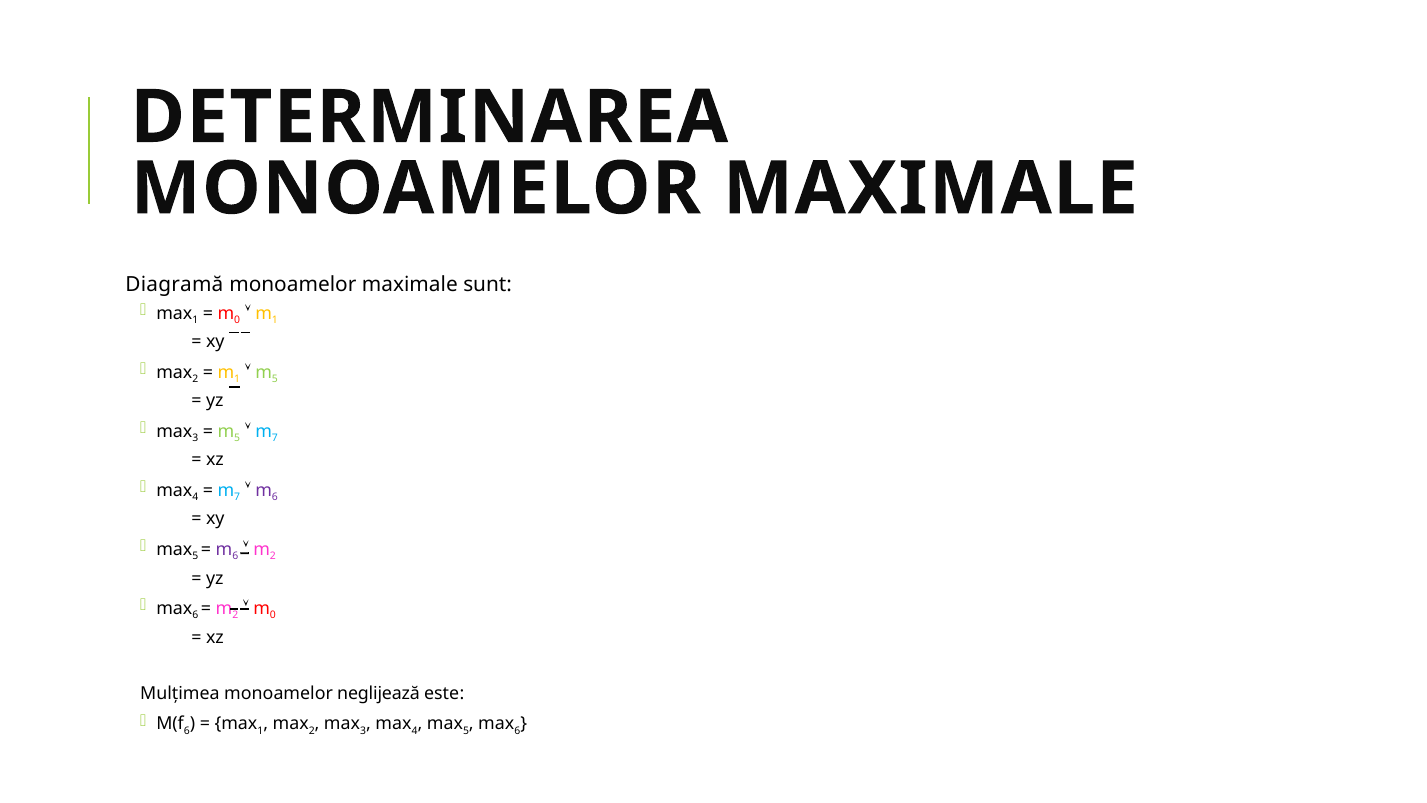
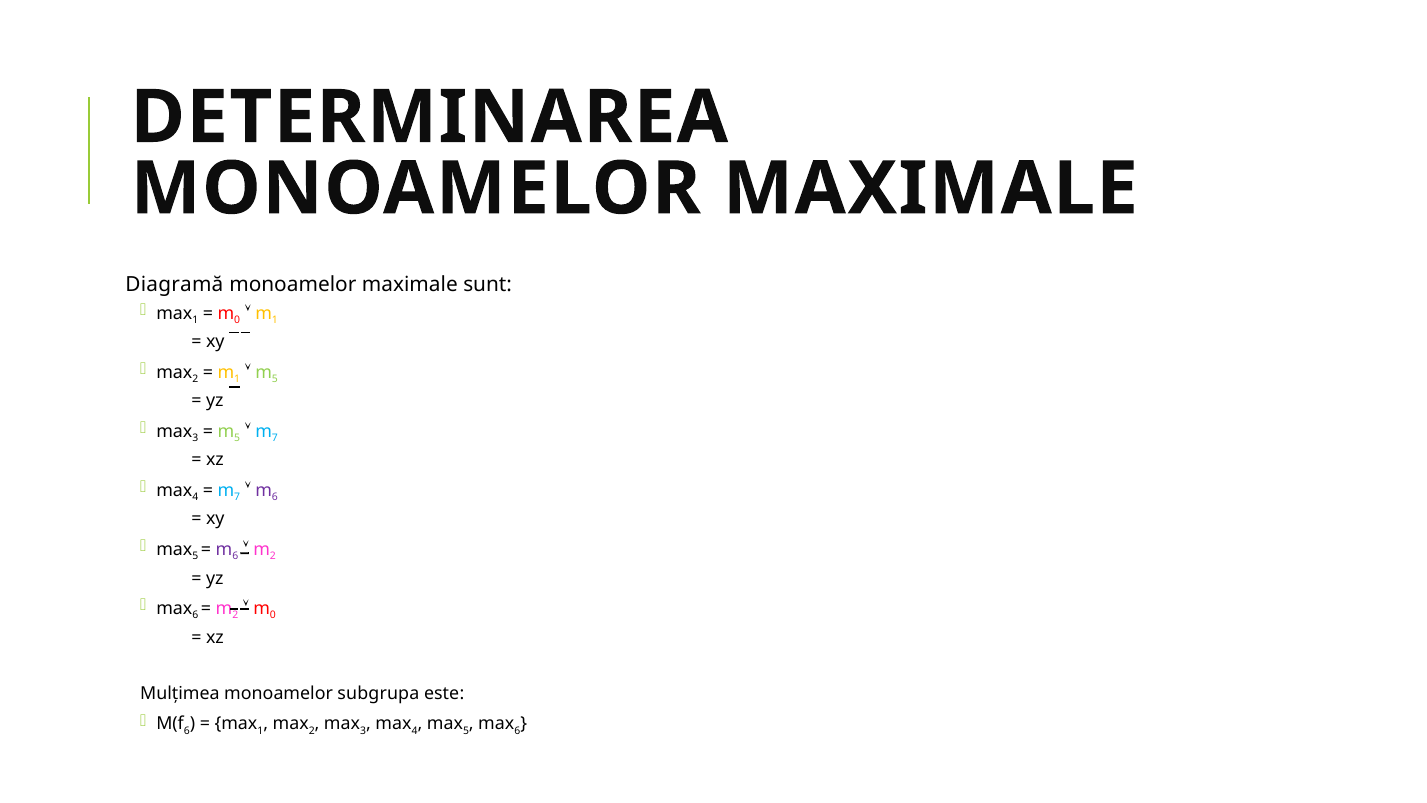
neglijează: neglijează -> subgrupa (378, 693)
